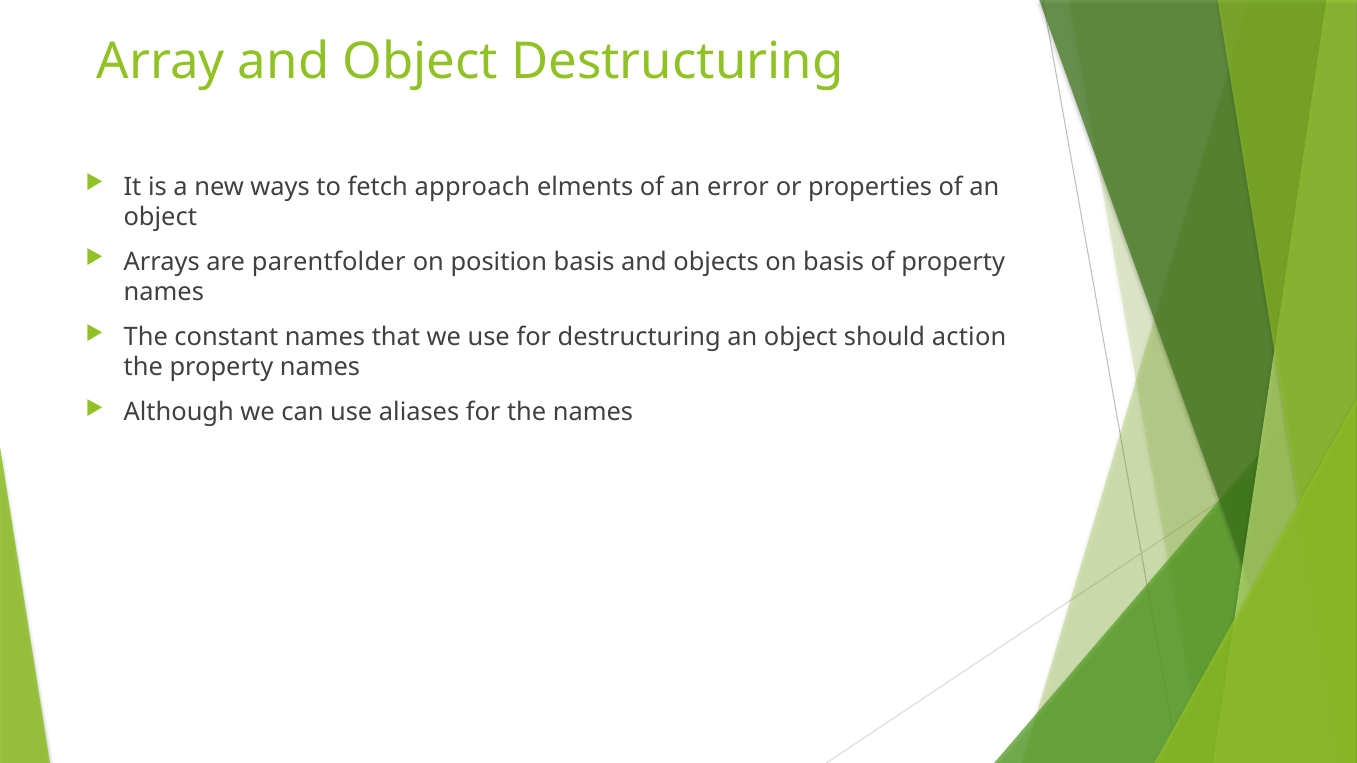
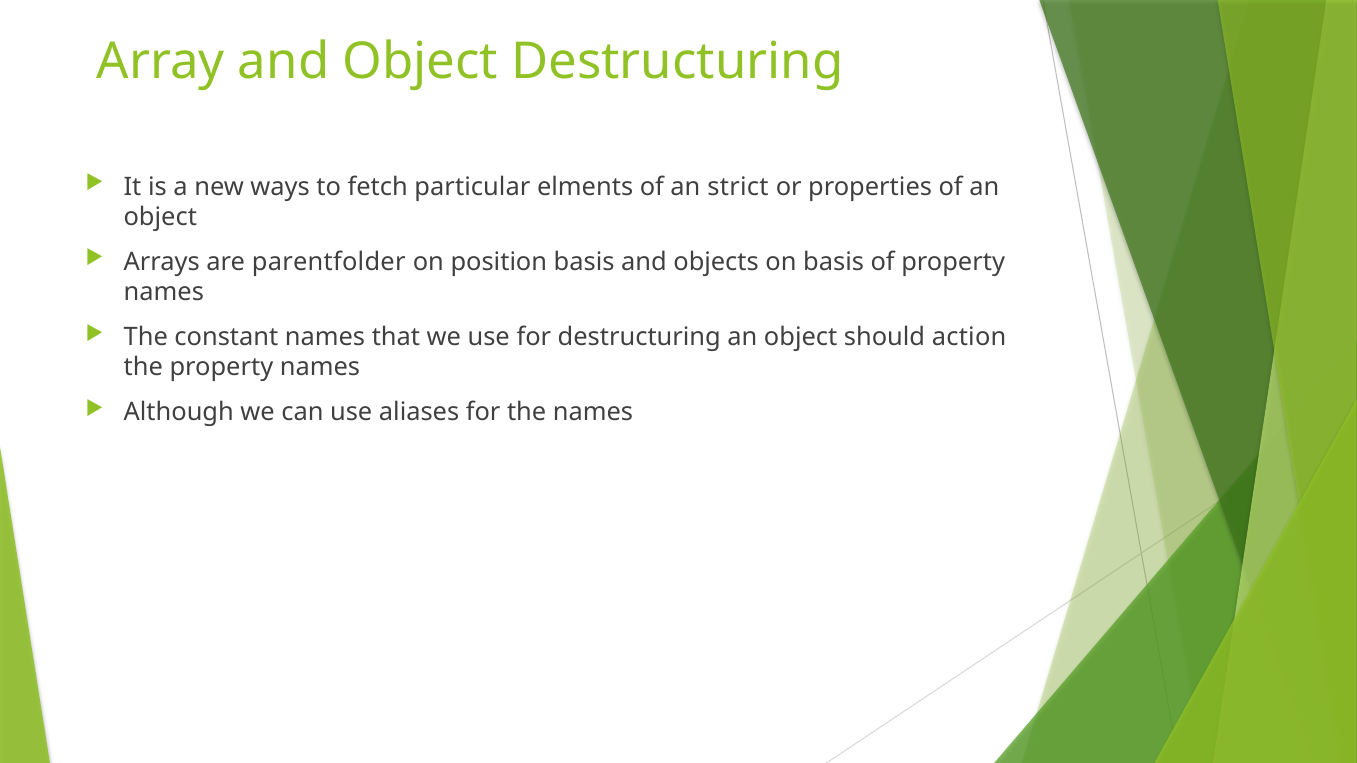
approach: approach -> particular (472, 187)
error: error -> strict (738, 187)
